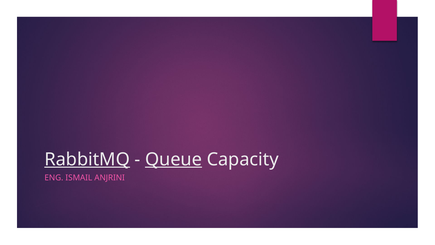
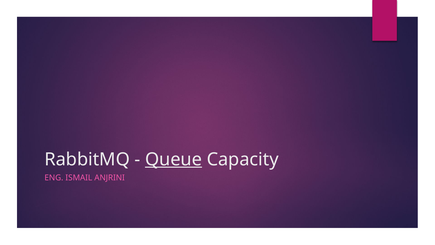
RabbitMQ underline: present -> none (87, 159)
